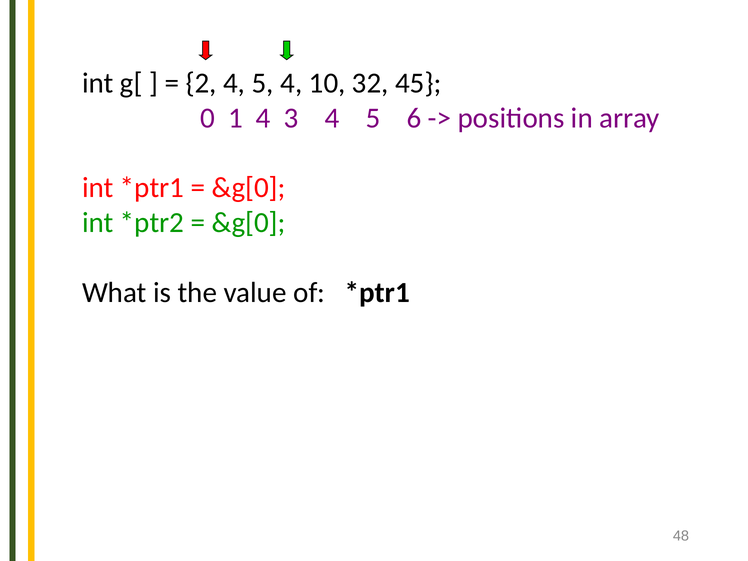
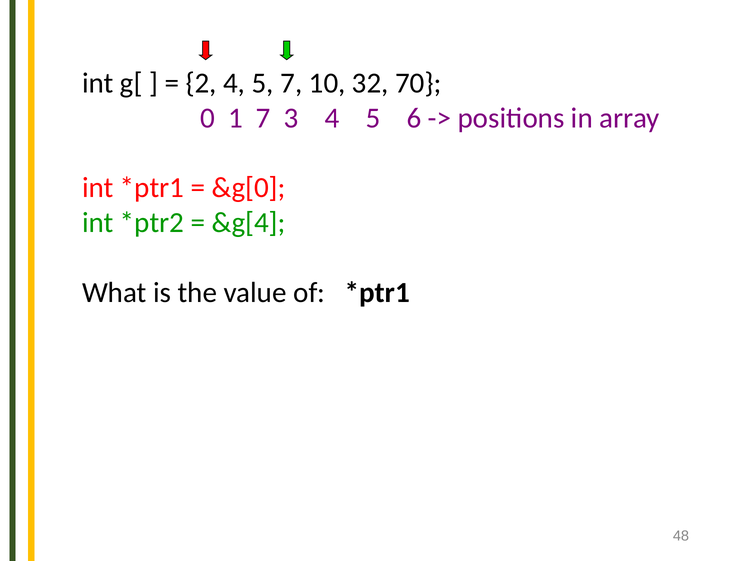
5 4: 4 -> 7 (291, 83)
45: 45 -> 70 (418, 83)
1 4: 4 -> 7 (263, 118)
&g[0: &g[0 -> &g[4 (249, 223)
